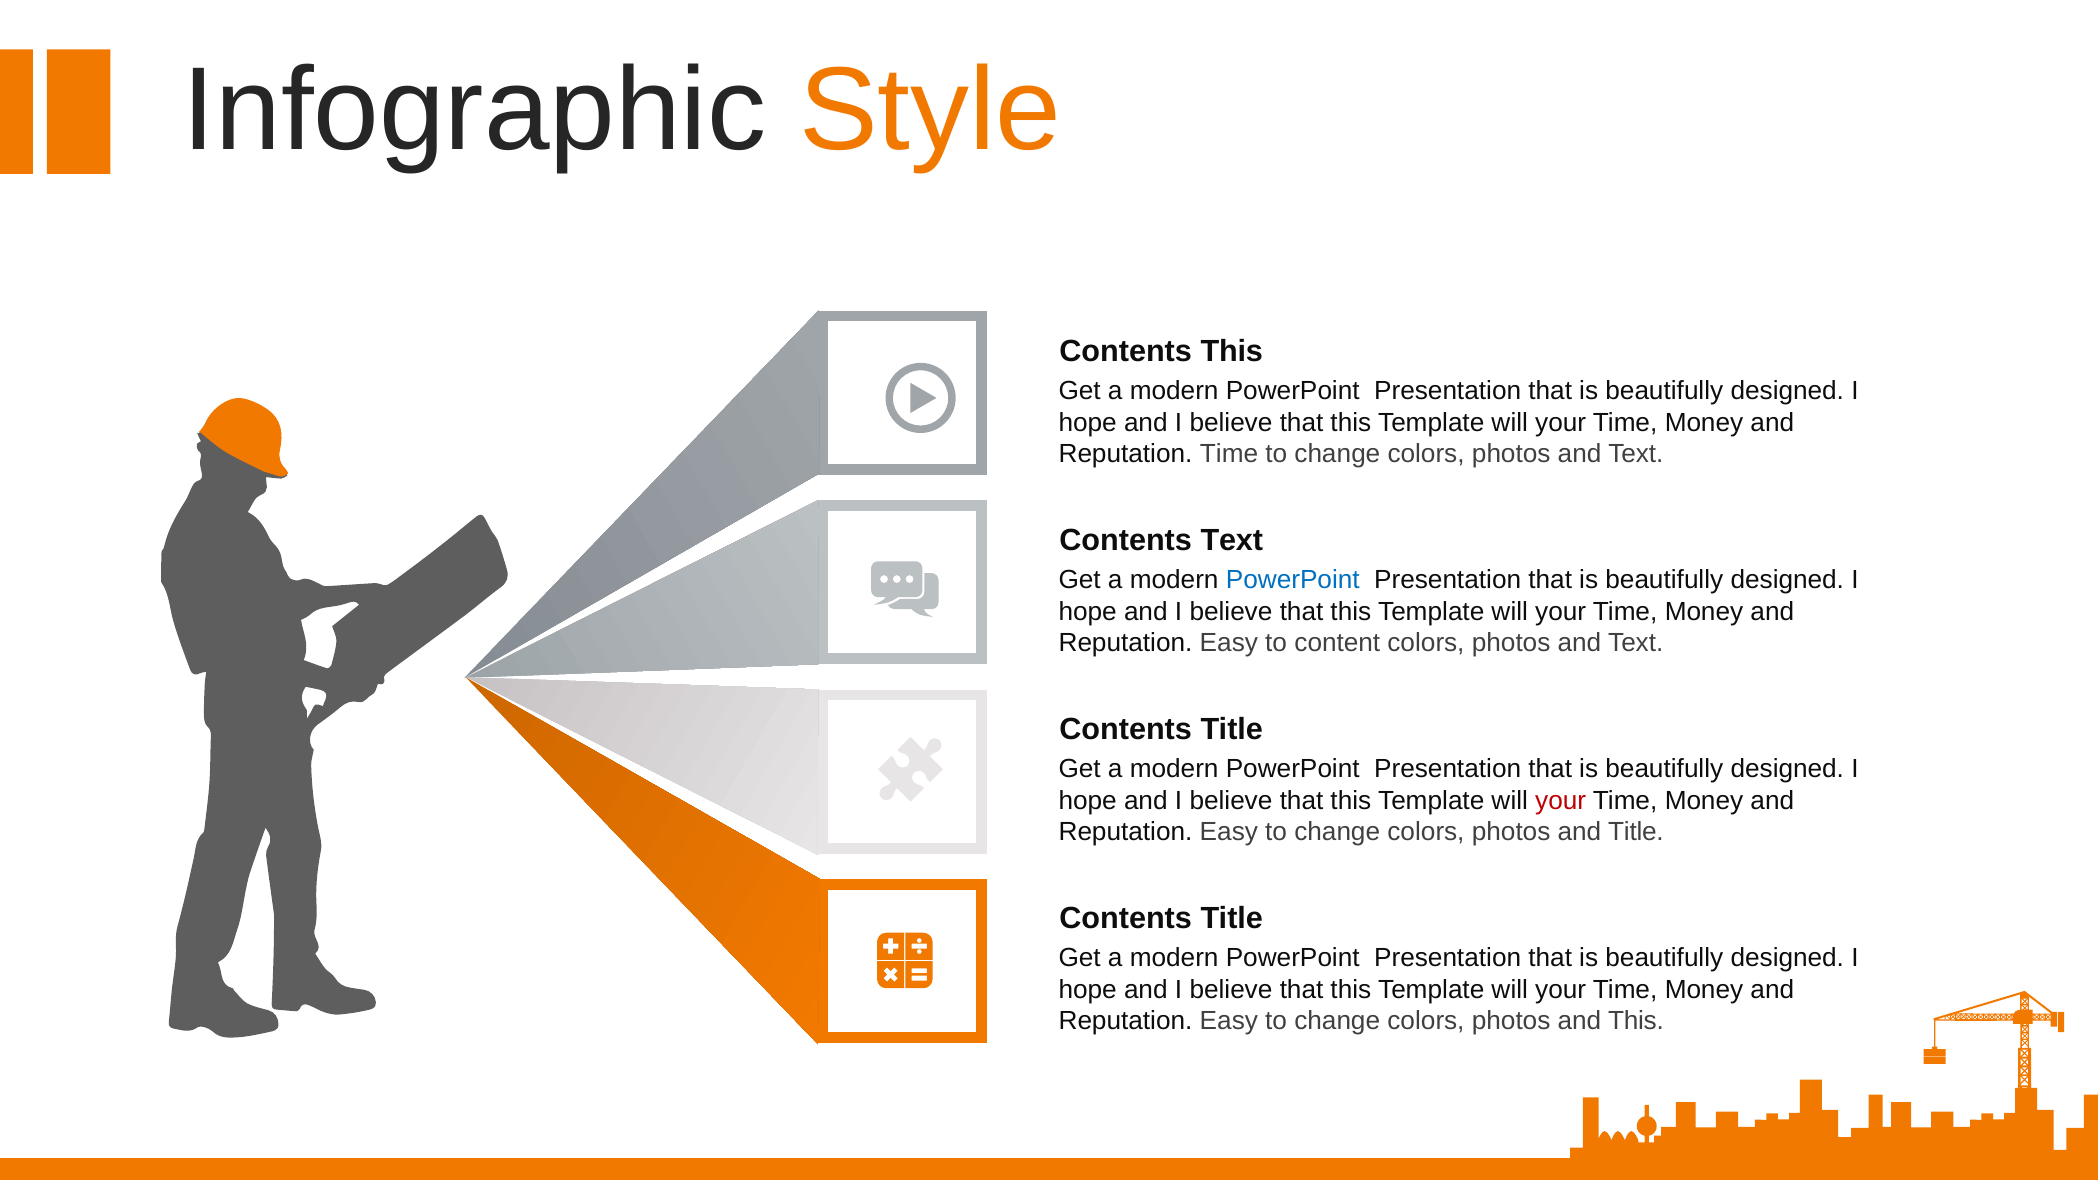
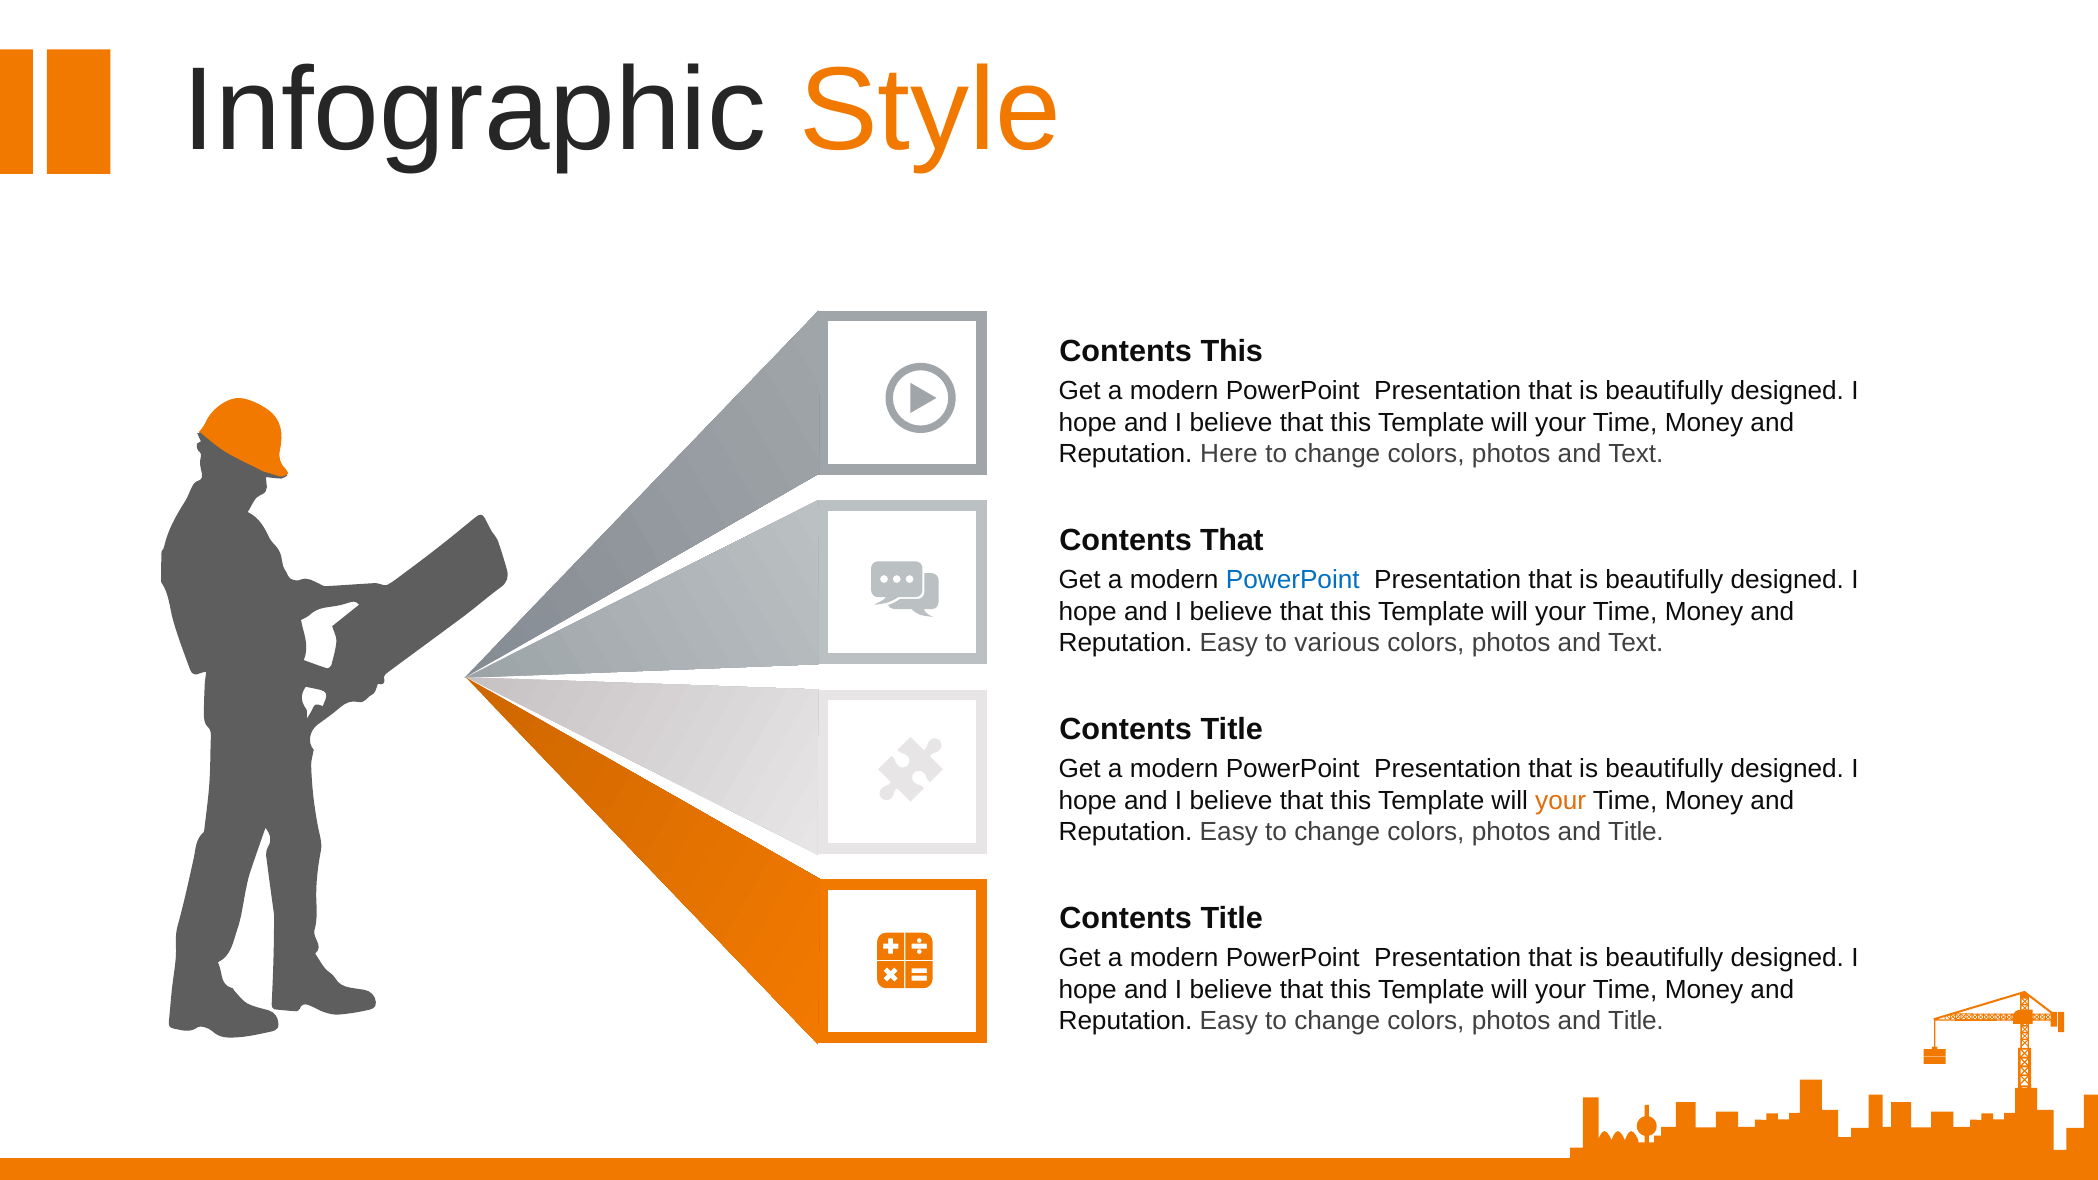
Reputation Time: Time -> Here (1229, 454)
Contents Text: Text -> That (1232, 541)
content: content -> various (1337, 643)
your colour: red -> orange (1561, 801)
This: This -> Title (1636, 1021)
